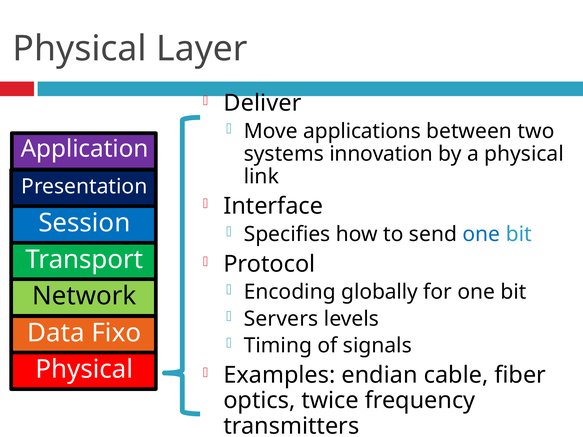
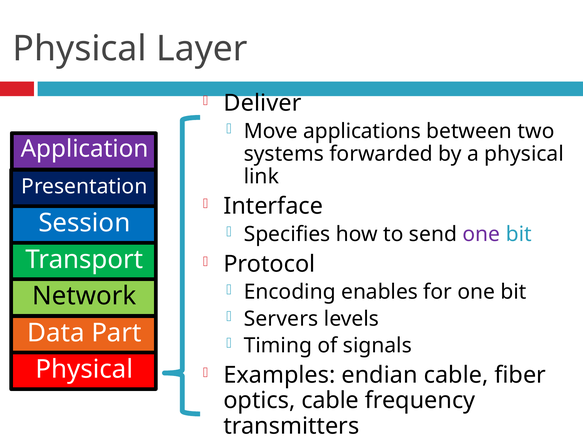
innovation: innovation -> forwarded (381, 154)
one colour: blue -> purple (481, 234)
globally: globally -> enables (380, 292)
Fixo: Fixo -> Part (116, 333)
optics twice: twice -> cable (330, 401)
